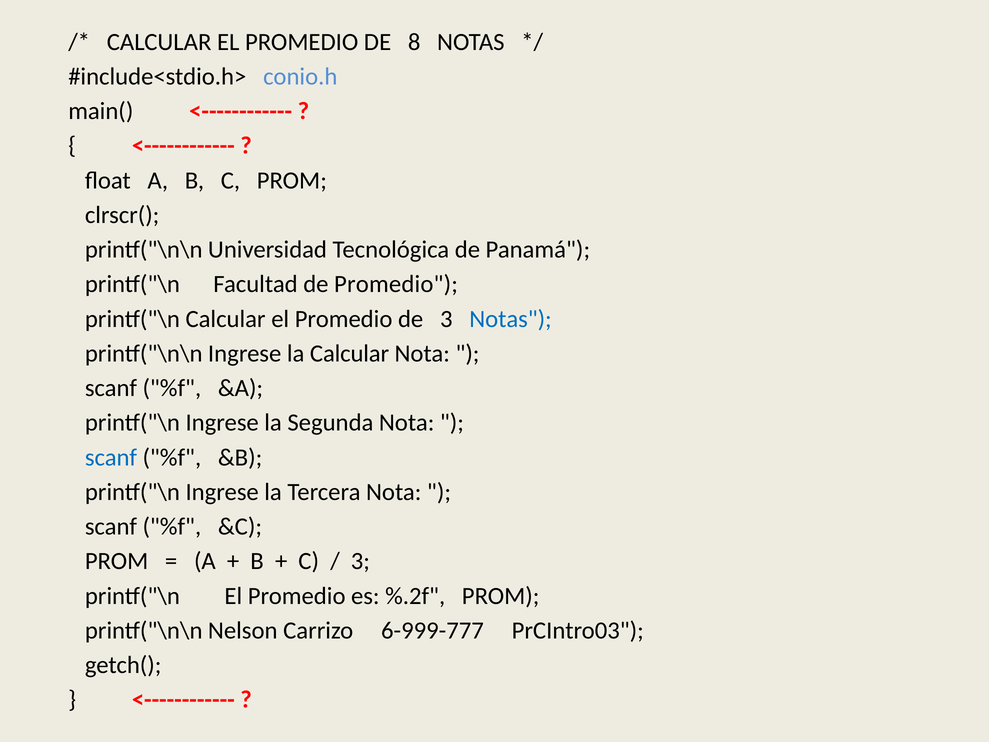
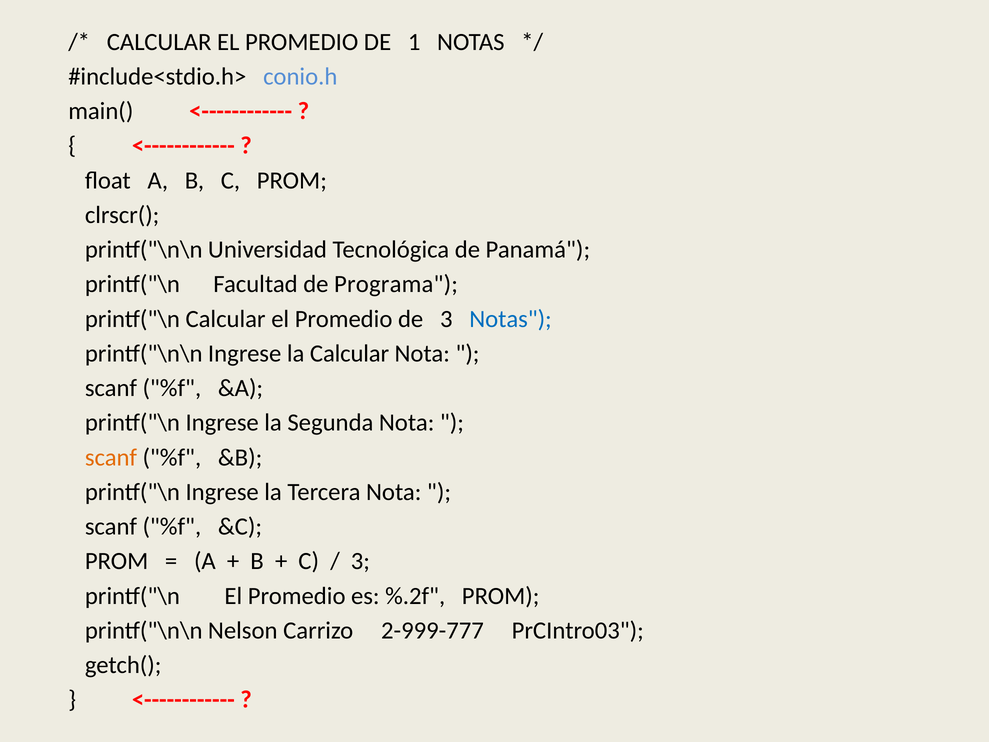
8: 8 -> 1 (414, 42)
de Promedio: Promedio -> Programa (396, 284)
scanf colour: blue -> orange (111, 457)
6-999-777: 6-999-777 -> 2-999-777 (432, 630)
